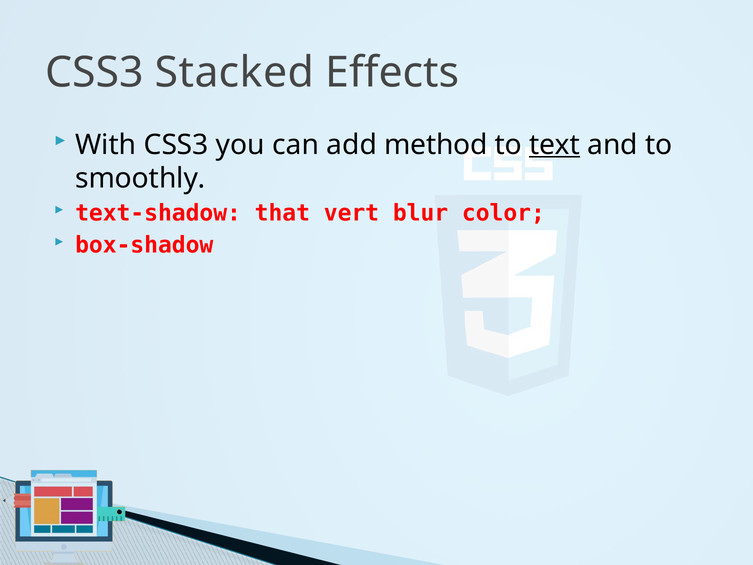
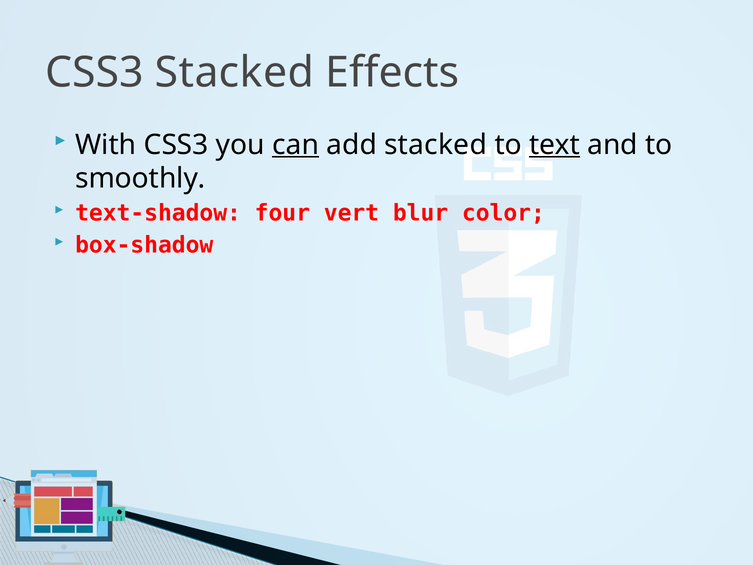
can underline: none -> present (296, 145)
add method: method -> stacked (436, 145)
that: that -> four (282, 213)
